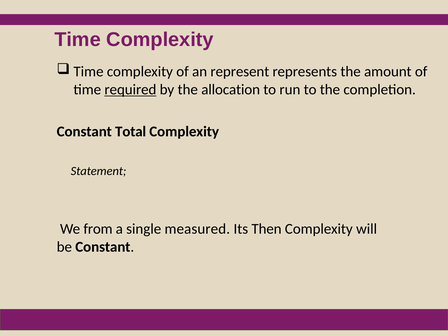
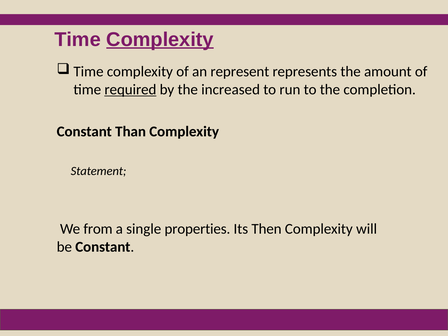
Complexity underline: none -> present (160, 39)
allocation: allocation -> increased (231, 90)
Total: Total -> Than (131, 131)
measured: measured -> properties (197, 229)
